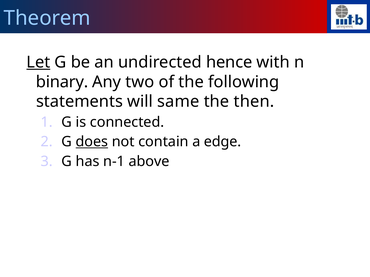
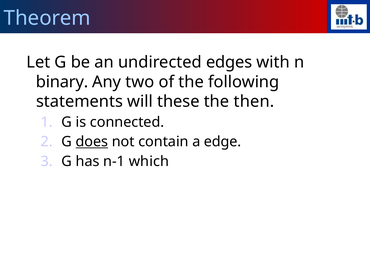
Let underline: present -> none (38, 62)
hence: hence -> edges (229, 62)
same: same -> these (178, 102)
above: above -> which (149, 162)
